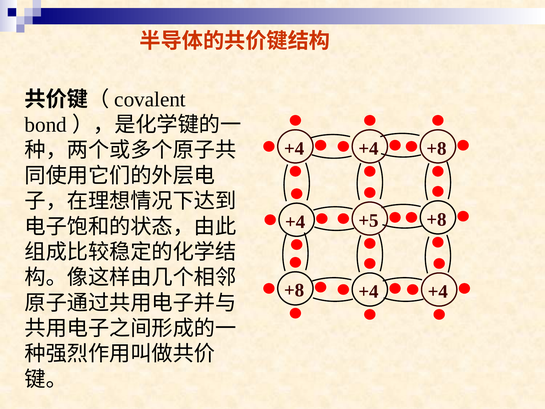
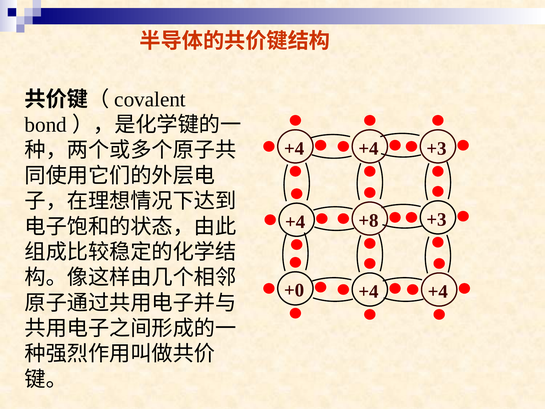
+8: +8 -> +3 (437, 148)
+8: +8 -> +3 (437, 219)
+5: +5 -> +8 (369, 220)
+8: +8 -> +0 (294, 290)
